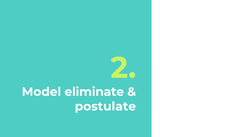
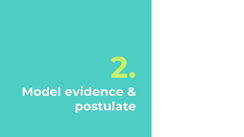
eliminate: eliminate -> evidence (94, 92)
